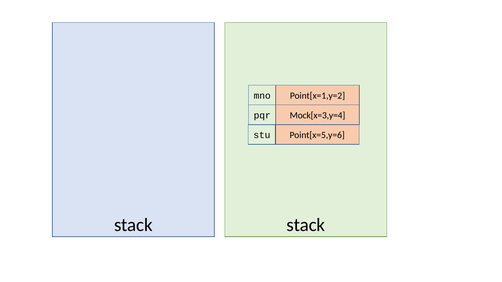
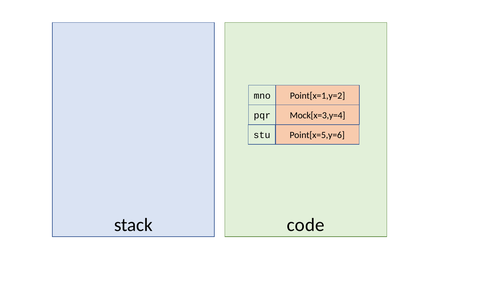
stack: stack -> code (306, 225)
